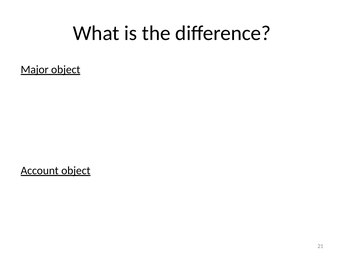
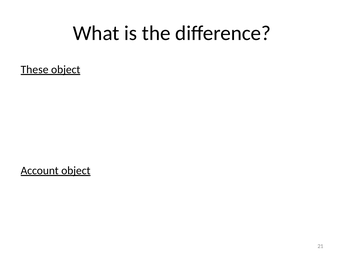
Major: Major -> These (35, 70)
